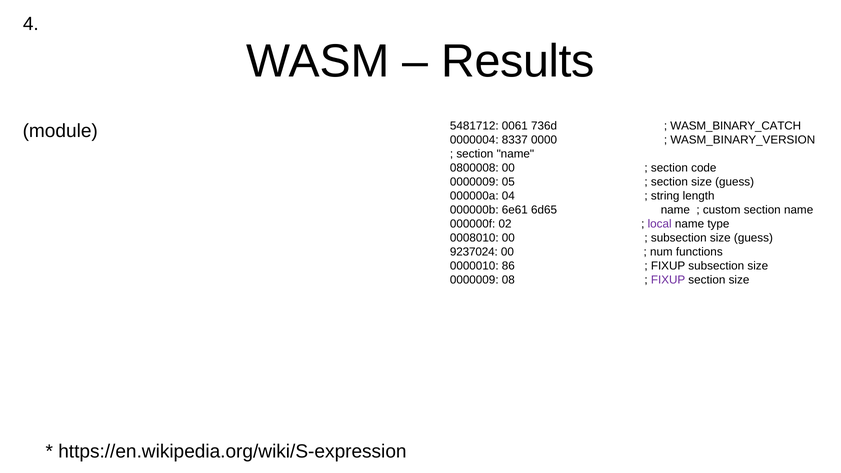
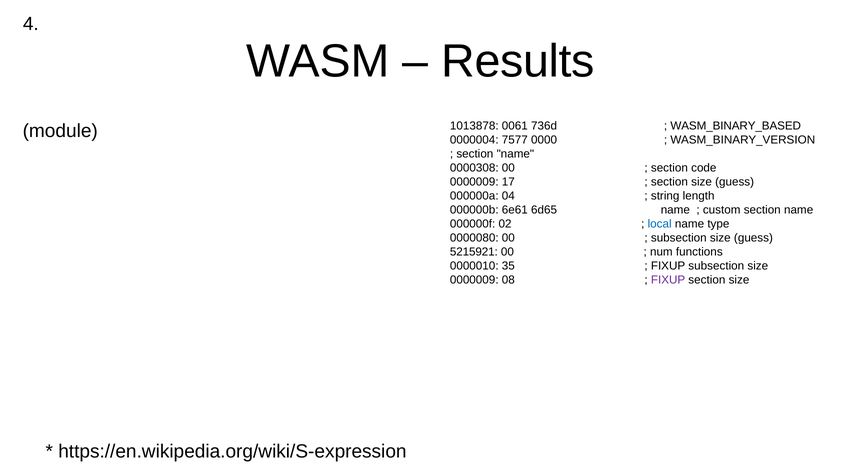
5481712: 5481712 -> 1013878 (474, 126)
WASM_BINARY_CATCH: WASM_BINARY_CATCH -> WASM_BINARY_BASED (736, 126)
8337: 8337 -> 7577 (515, 140)
0800008: 0800008 -> 0000308 (474, 168)
05: 05 -> 17 (508, 182)
local colour: purple -> blue (660, 224)
0008010: 0008010 -> 0000080 (474, 238)
9237024: 9237024 -> 5215921 (474, 252)
86: 86 -> 35 (508, 266)
